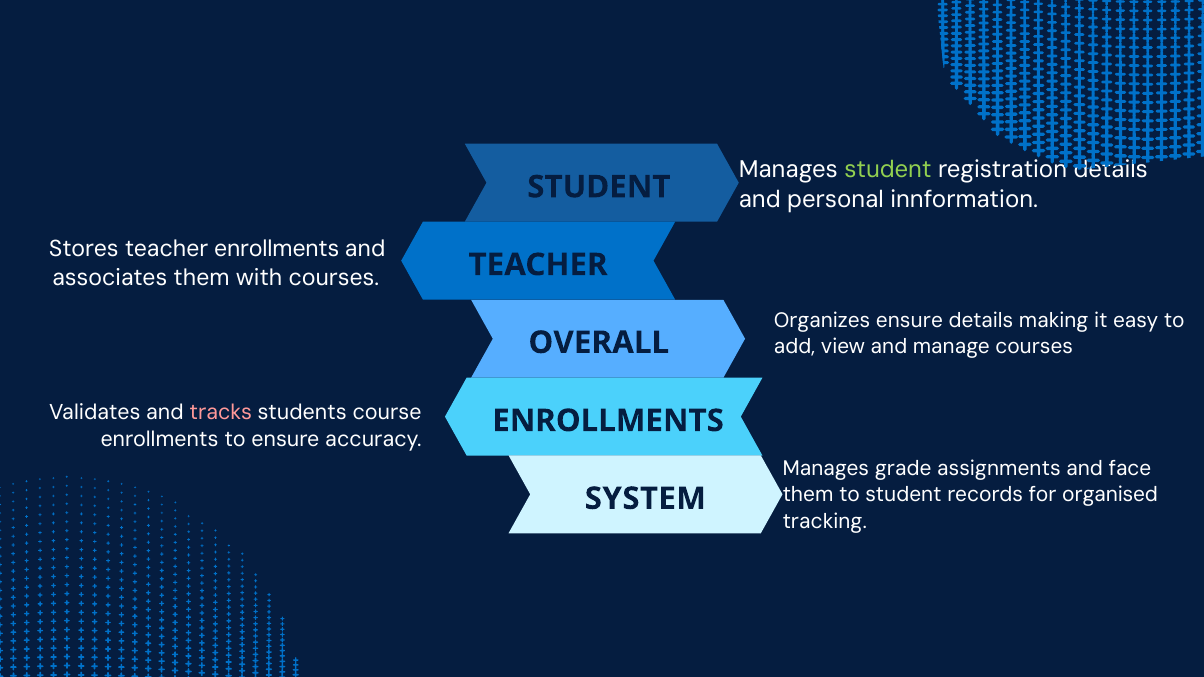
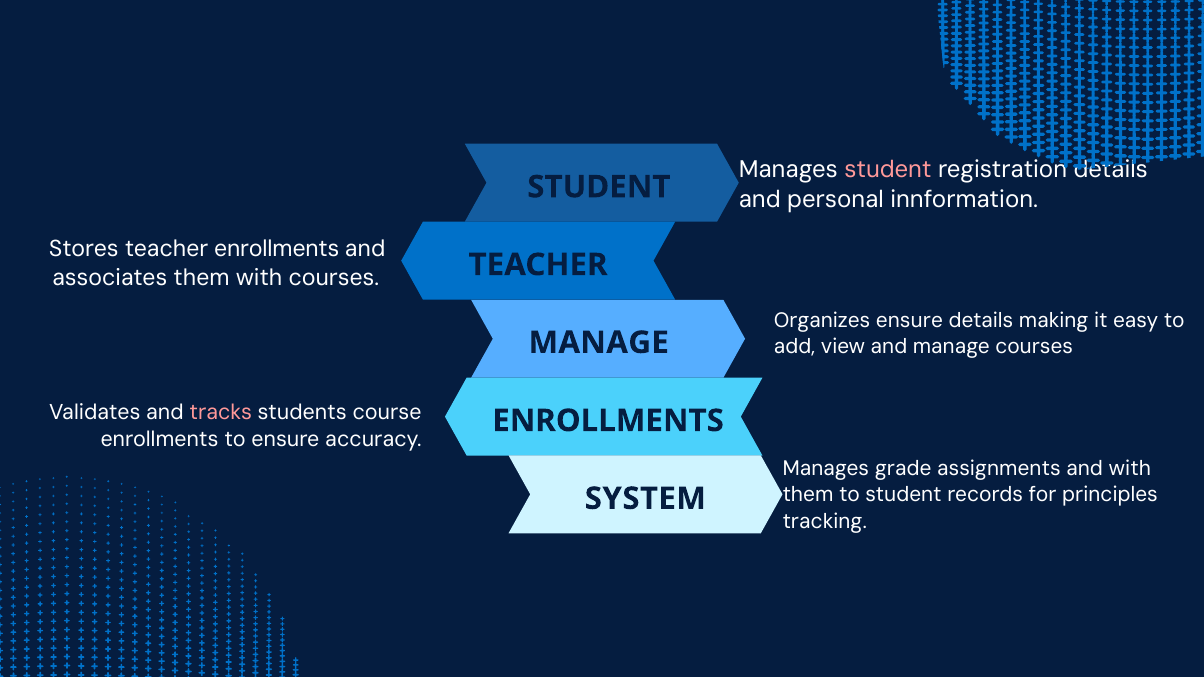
student colour: light green -> pink (888, 170)
OVERALL: OVERALL -> MANAGE (599, 343)
and face: face -> with (1130, 468)
organised: organised -> principles (1110, 495)
